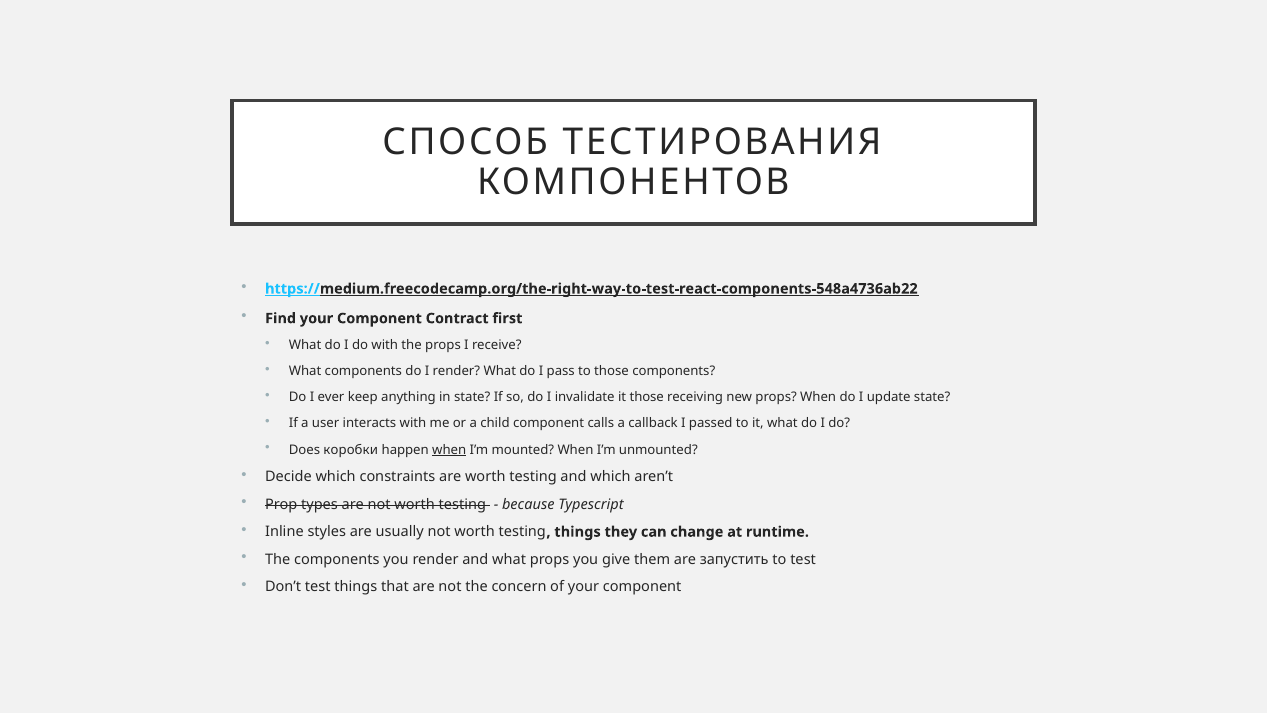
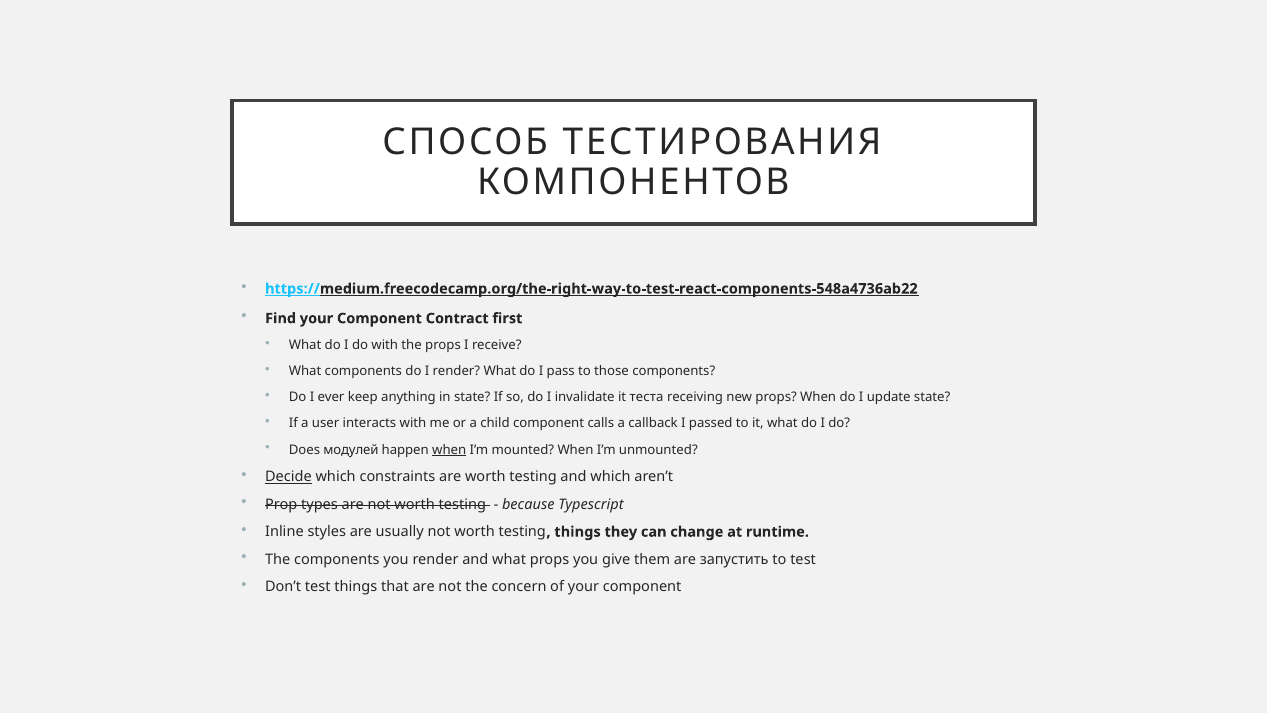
it those: those -> теста (647, 397)
коробки: коробки -> модулей (351, 450)
Decide underline: none -> present (288, 477)
